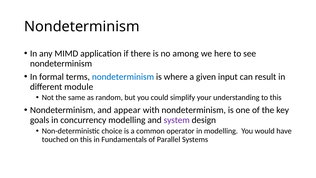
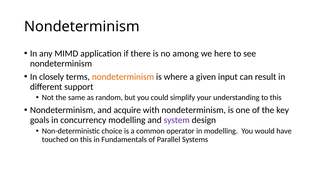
formal: formal -> closely (52, 77)
nondeterminism colour: blue -> orange (123, 77)
module: module -> support (79, 87)
appear: appear -> acquire (127, 110)
